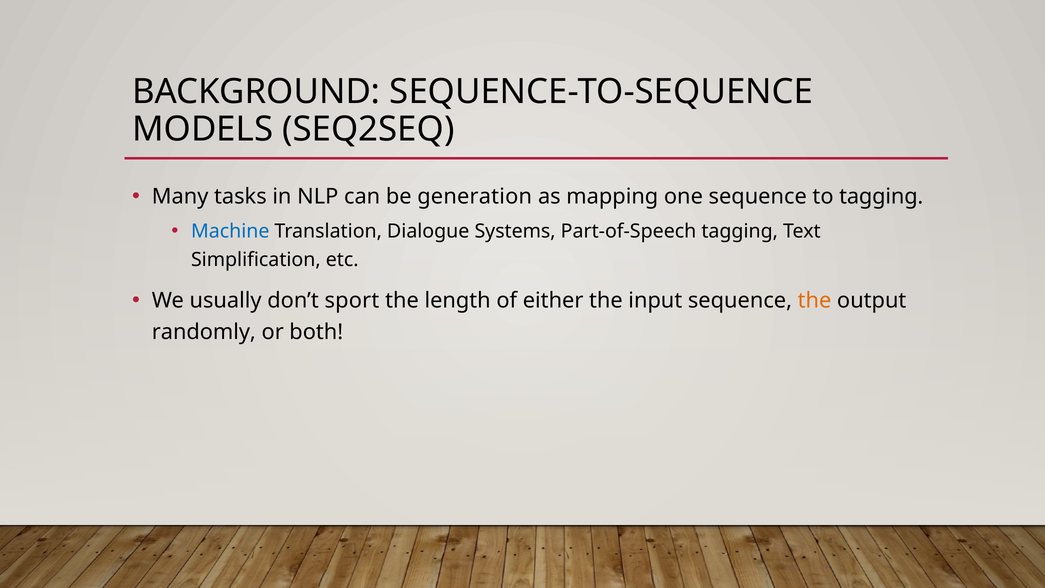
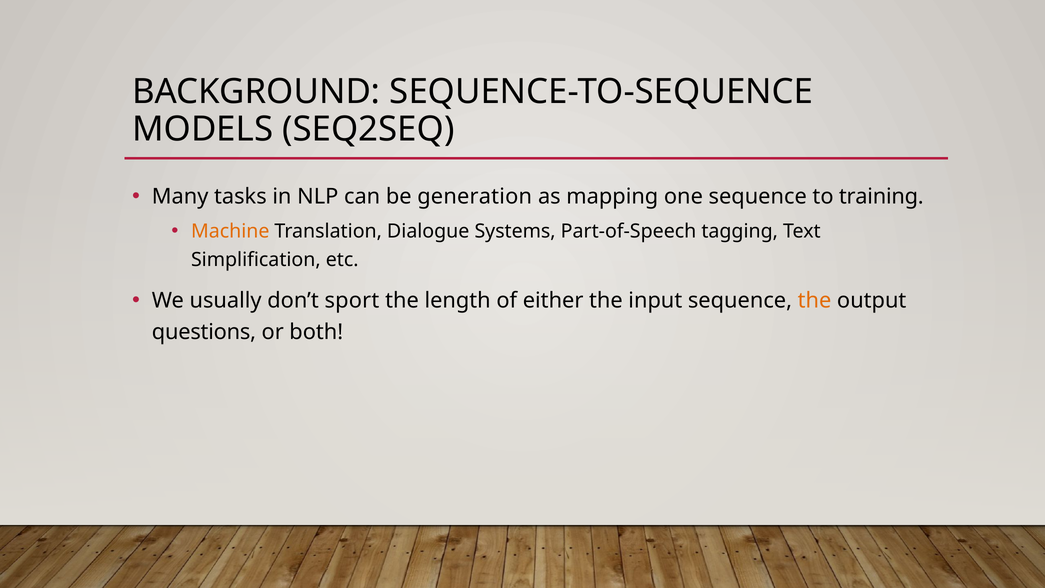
to tagging: tagging -> training (881, 196)
Machine colour: blue -> orange (230, 231)
randomly: randomly -> questions (204, 332)
